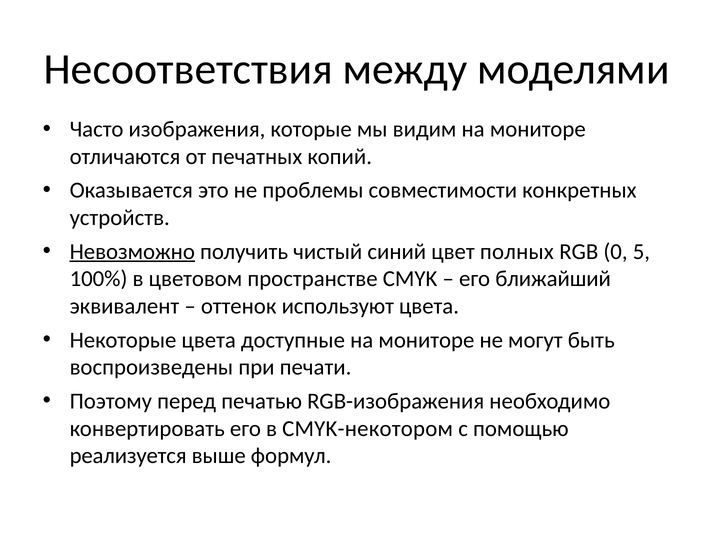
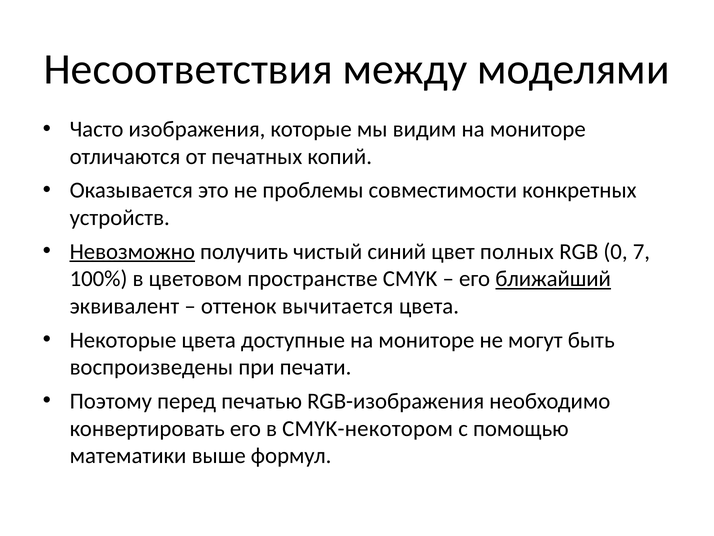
5: 5 -> 7 (641, 251)
ближайший underline: none -> present (553, 279)
используют: используют -> вычитается (338, 306)
реализуется: реализуется -> математики (128, 455)
